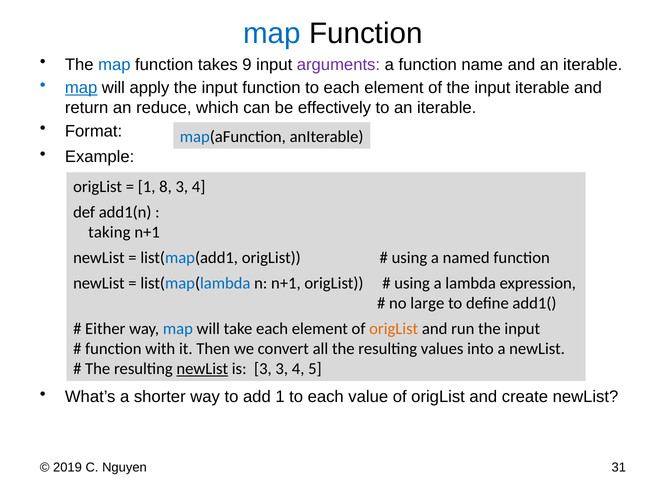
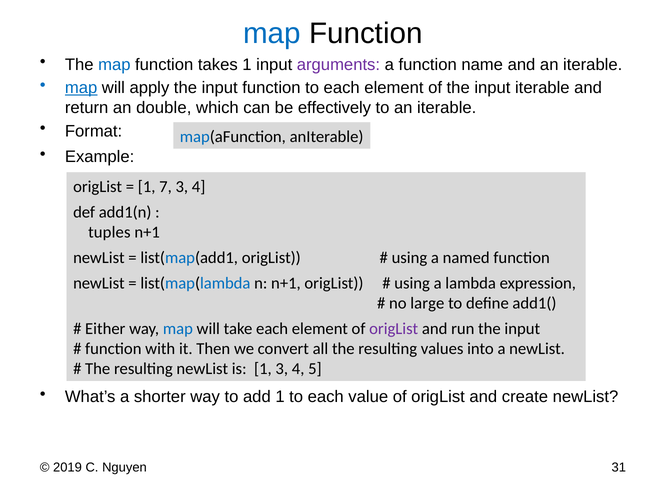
takes 9: 9 -> 1 (247, 64)
reduce: reduce -> double (164, 108)
8: 8 -> 7 (166, 186)
taking: taking -> tuples (109, 232)
origList colour: orange -> purple (394, 329)
newList underline: present -> none (202, 369)
is 3: 3 -> 1 (263, 369)
